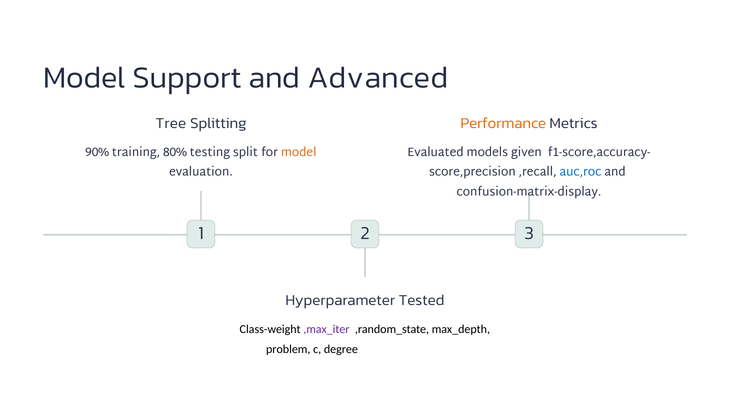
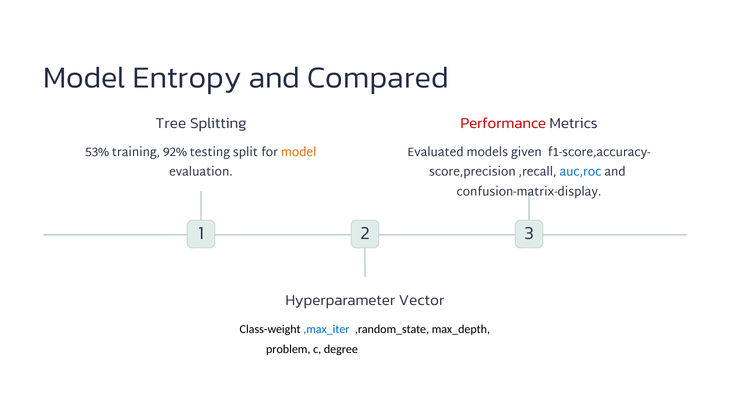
Support: Support -> Entropy (187, 77)
Advanced: Advanced -> Compared (378, 77)
Performance colour: orange -> red (503, 123)
90%: 90% -> 53% (97, 152)
80%: 80% -> 92% (175, 152)
Tested: Tested -> Vector (421, 300)
,max_iter colour: purple -> blue (326, 329)
